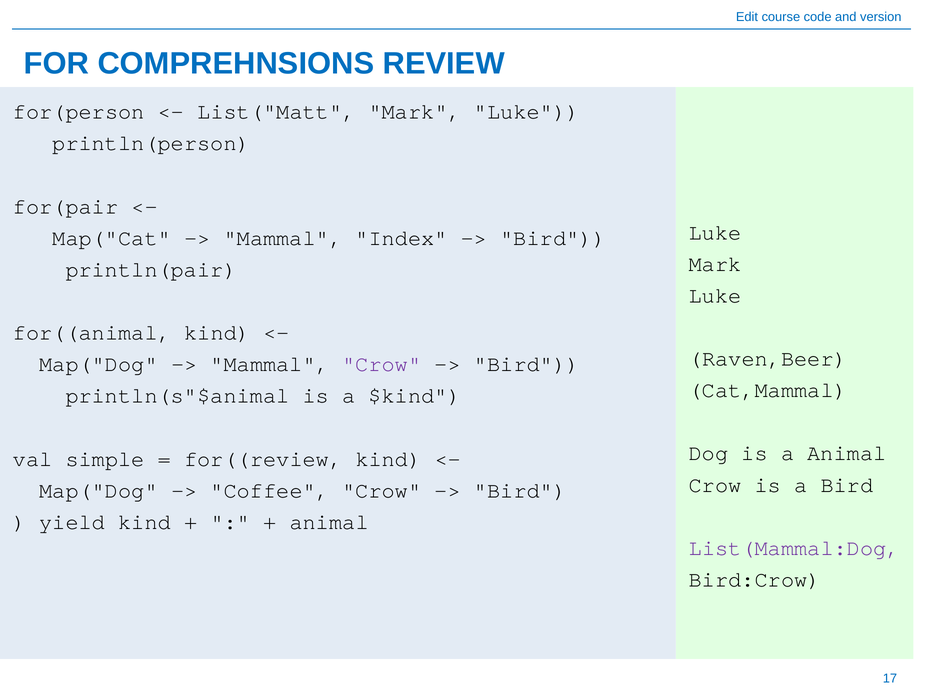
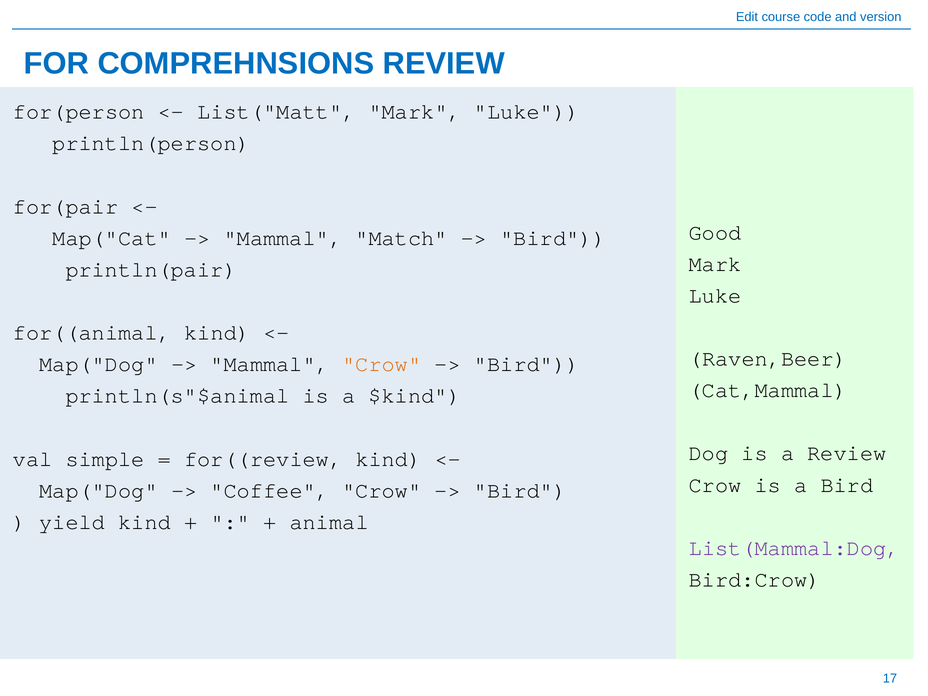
Luke: Luke -> Good (715, 232)
Index: Index -> Match (401, 238)
Crow colour: purple -> orange (382, 364)
a Animal: Animal -> Review (847, 453)
